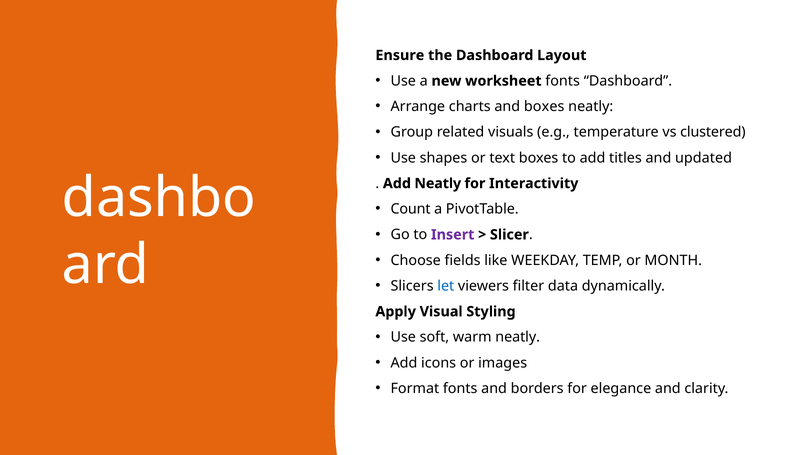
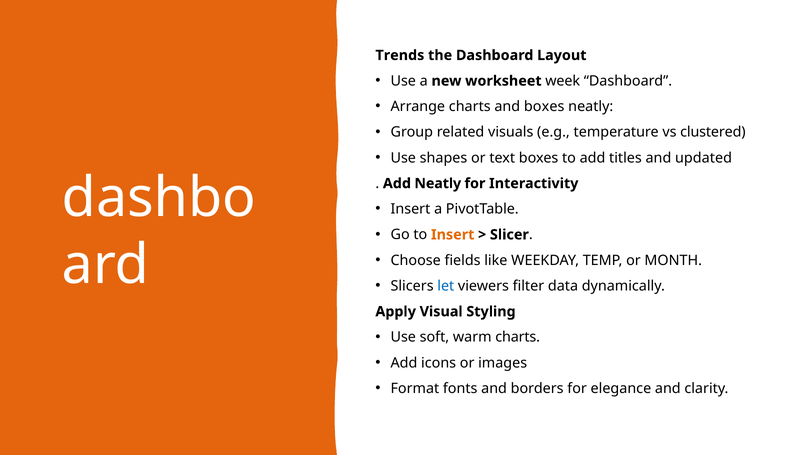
Ensure: Ensure -> Trends (400, 55)
worksheet fonts: fonts -> week (563, 81)
Count: Count -> Insert (410, 209)
Insert colour: purple -> orange (453, 235)
warm neatly: neatly -> charts (518, 337)
